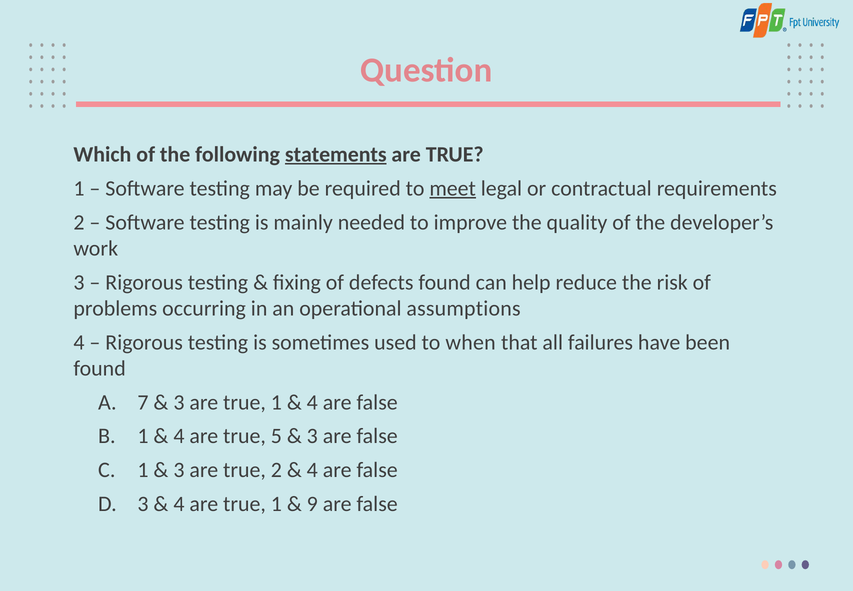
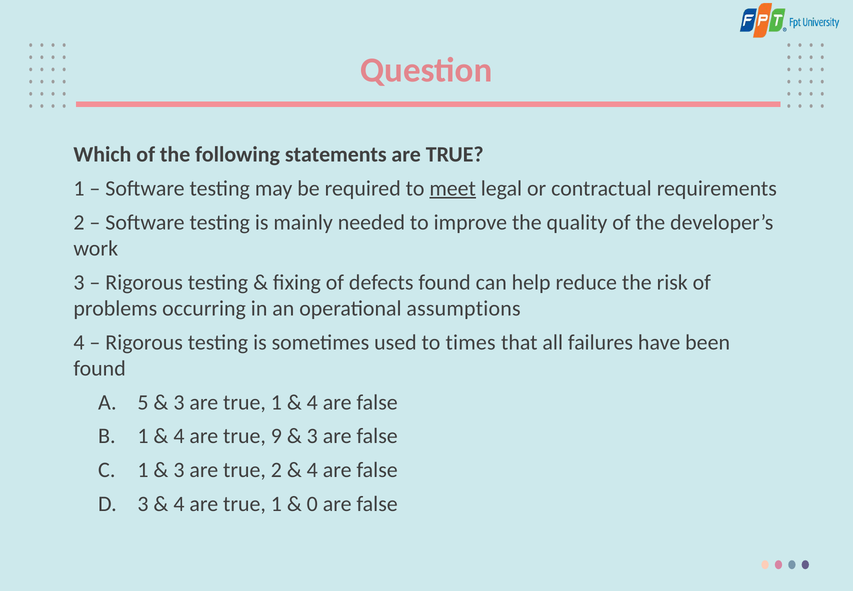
statements underline: present -> none (336, 154)
when: when -> times (471, 342)
7: 7 -> 5 (143, 402)
5: 5 -> 9 (276, 436)
9: 9 -> 0 (312, 504)
